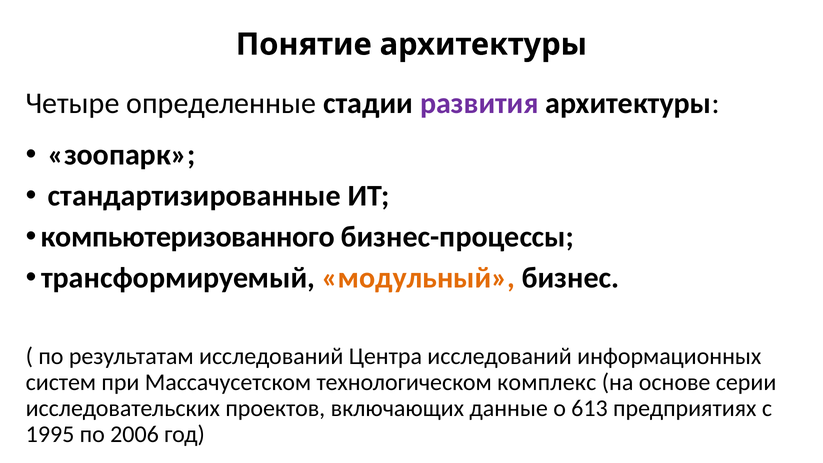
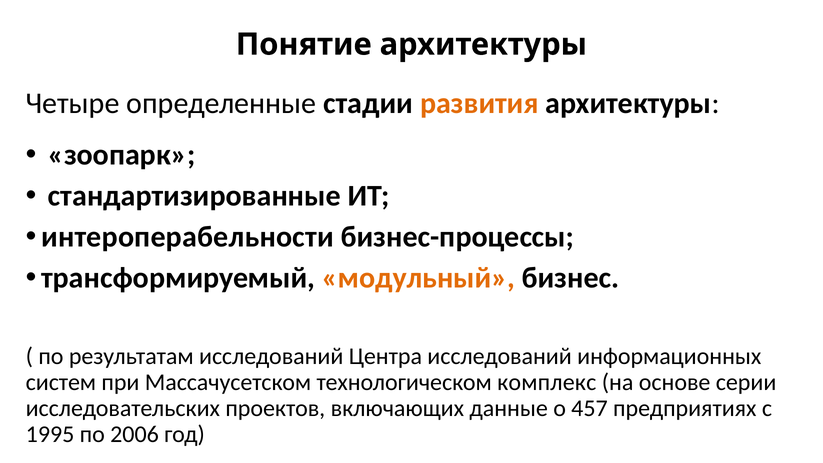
развития colour: purple -> orange (479, 103)
компьютеризованного: компьютеризованного -> интероперабельности (187, 237)
613: 613 -> 457 (589, 408)
